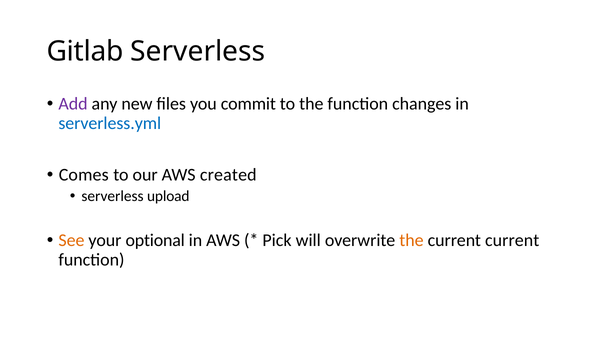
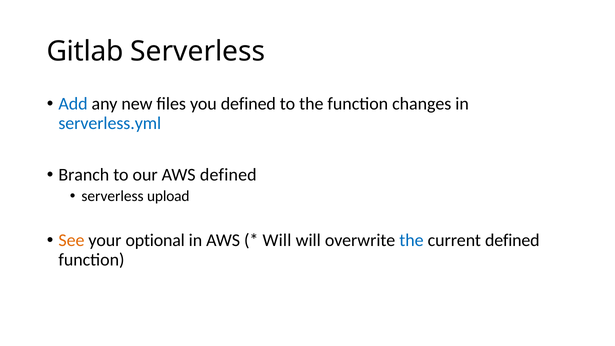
Add colour: purple -> blue (73, 104)
you commit: commit -> defined (248, 104)
Comes: Comes -> Branch (84, 175)
AWS created: created -> defined (228, 175)
Pick: Pick -> Will (277, 240)
the colour: orange -> blue (411, 240)
current current: current -> defined (512, 240)
